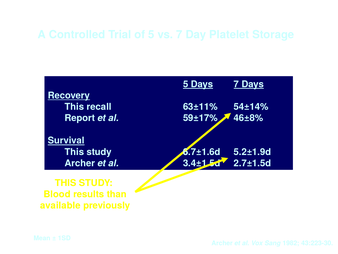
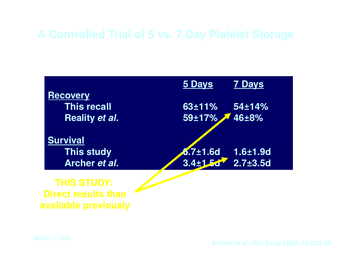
Report: Report -> Reality (80, 118)
5.2±1.9d: 5.2±1.9d -> 1.6±1.9d (252, 152)
2.7±1.5d: 2.7±1.5d -> 2.7±3.5d (252, 163)
Blood: Blood -> Direct (57, 194)
